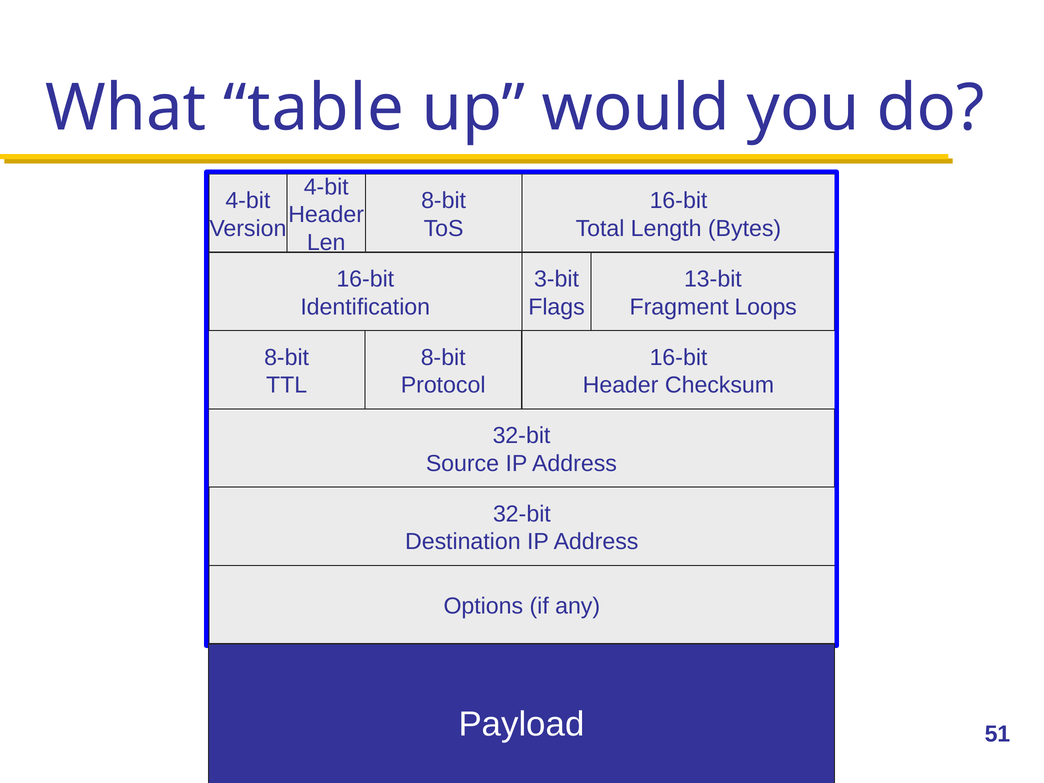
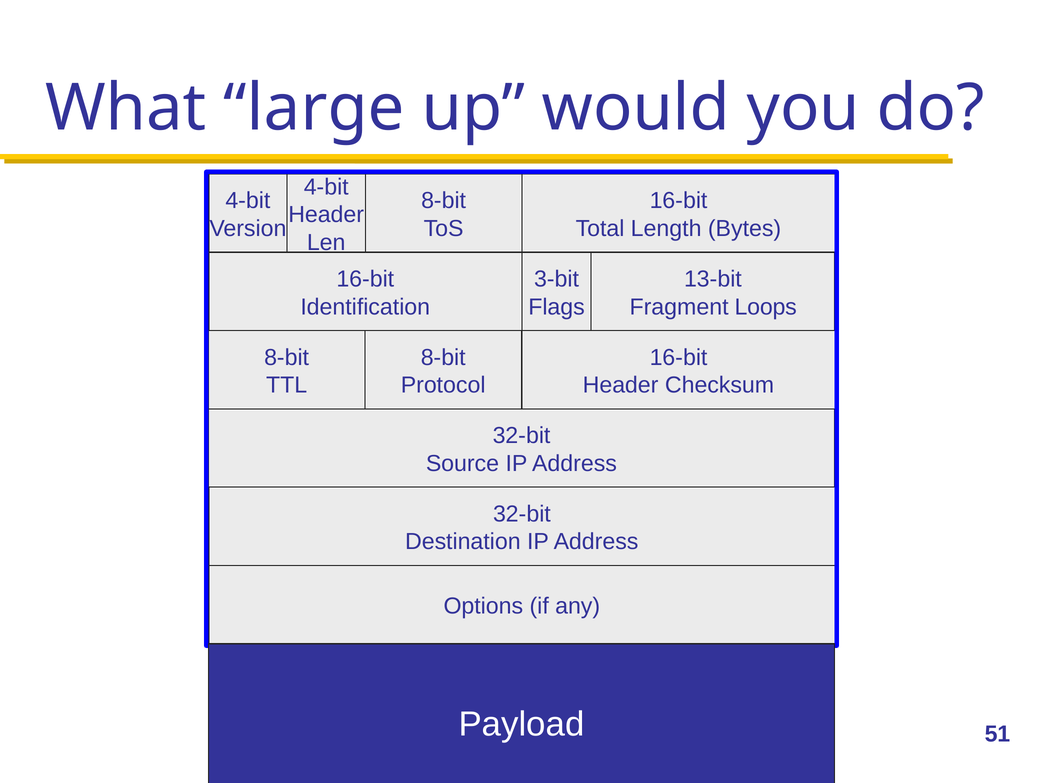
table: table -> large (314, 108)
